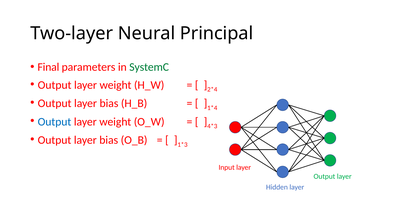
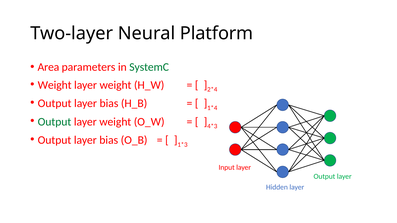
Principal: Principal -> Platform (217, 33)
Final: Final -> Area (48, 67)
Output: Output -> Weight (55, 85)
Output colour: blue -> green (54, 122)
